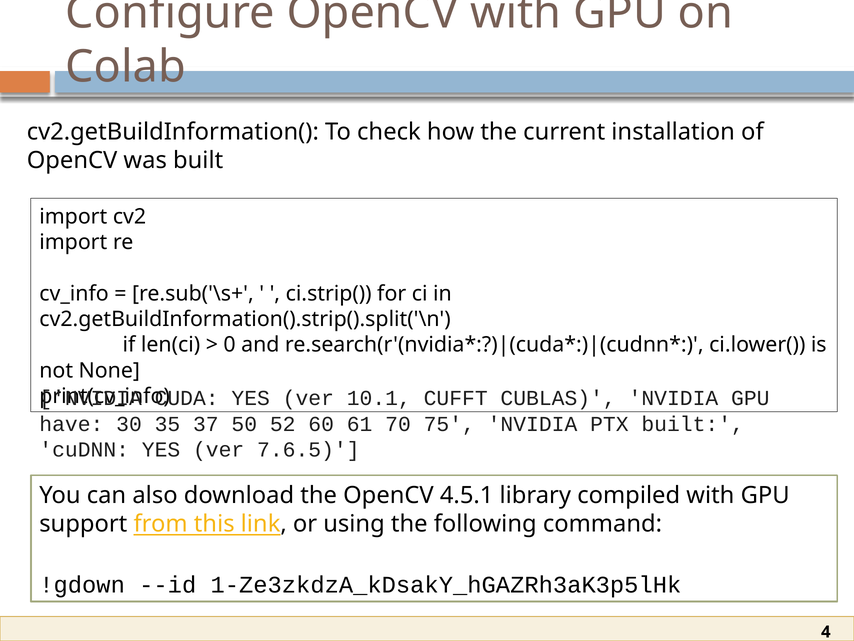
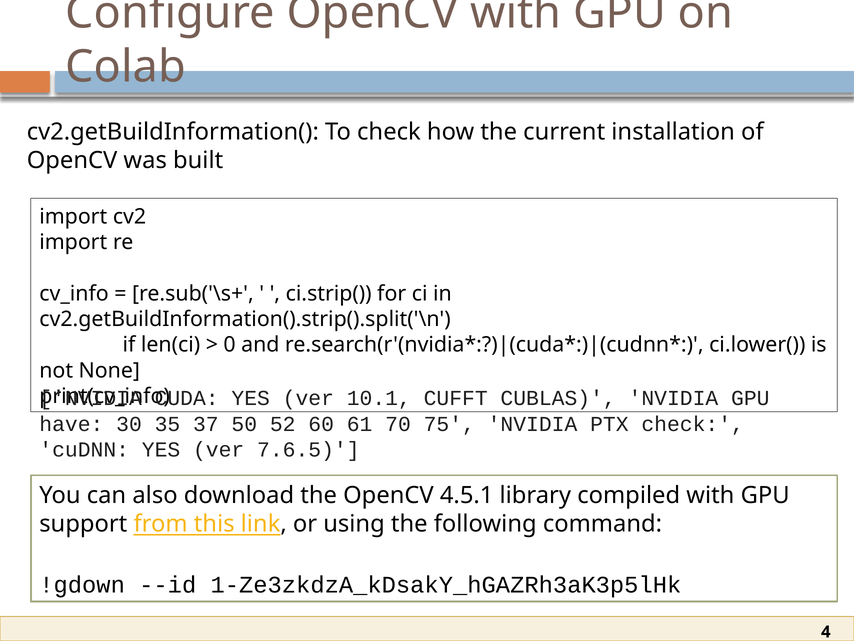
PTX built: built -> check (693, 424)
